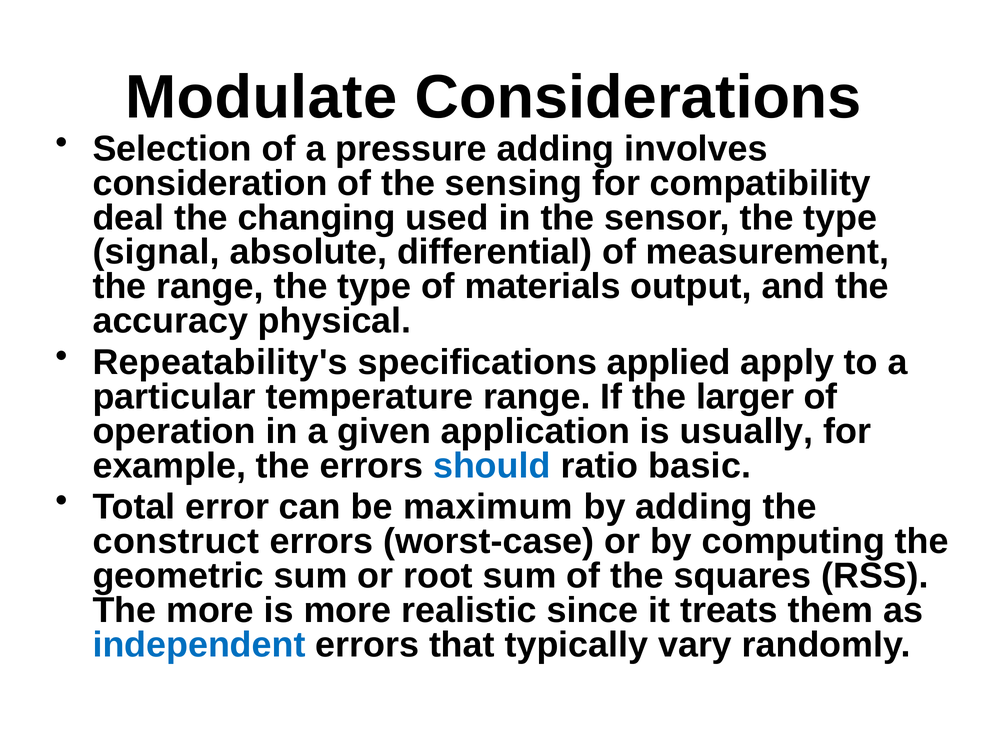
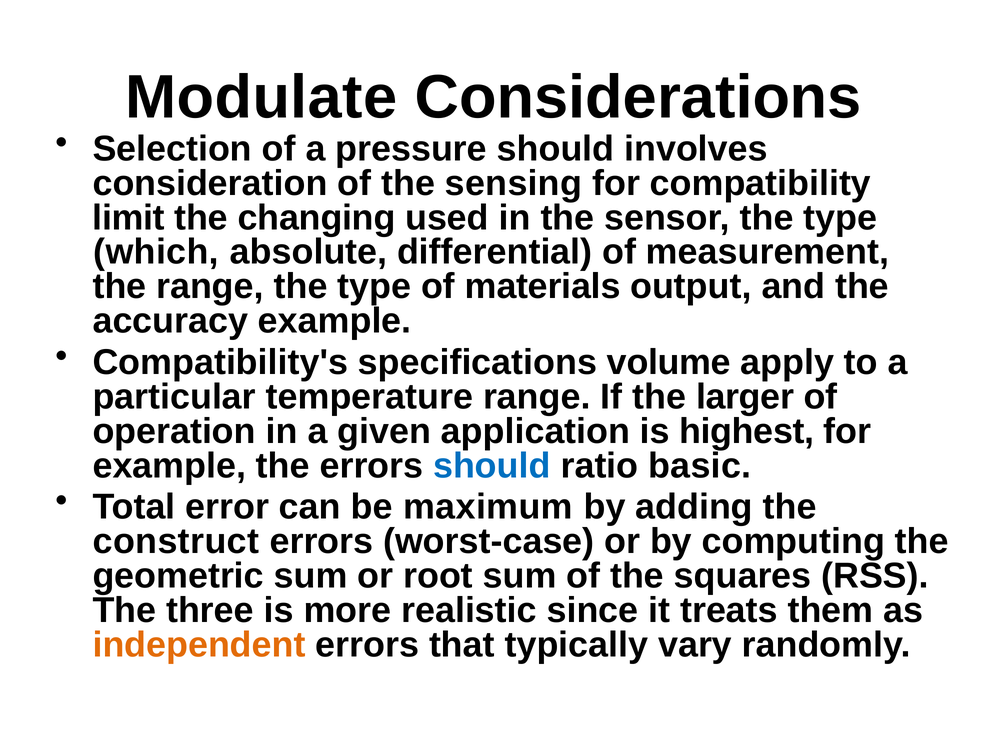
pressure adding: adding -> should (556, 149)
deal: deal -> limit (129, 218)
signal: signal -> which (156, 252)
accuracy physical: physical -> example (335, 321)
Repeatability's: Repeatability's -> Compatibility's (220, 362)
applied: applied -> volume (669, 362)
usually: usually -> highest (747, 431)
The more: more -> three (210, 610)
independent colour: blue -> orange (199, 645)
